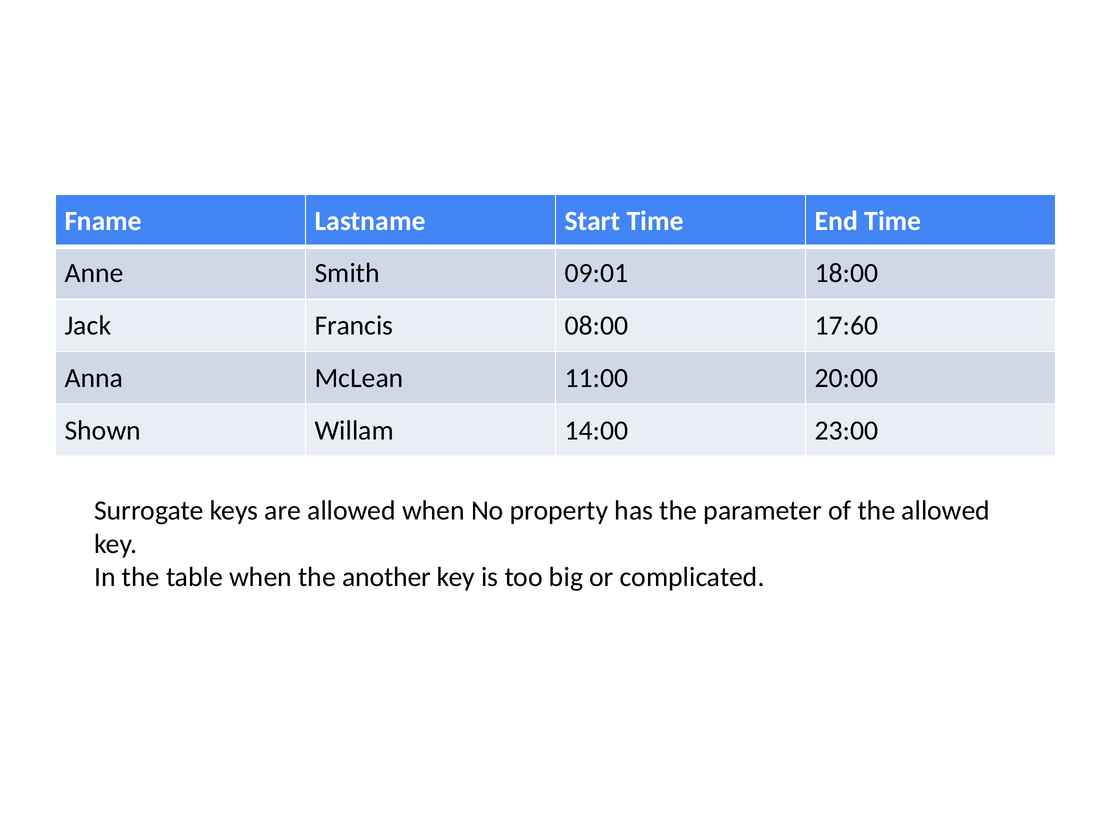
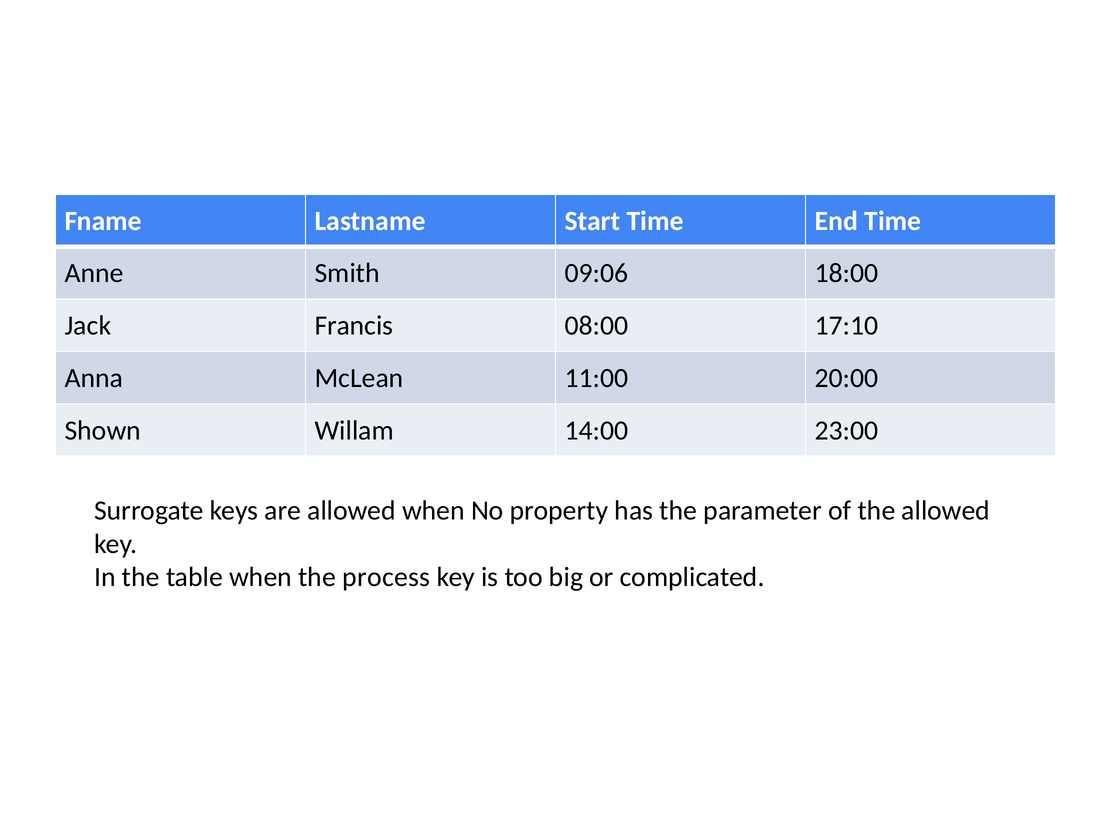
09:01: 09:01 -> 09:06 (597, 273)
17:60: 17:60 -> 17:10 (847, 326)
another: another -> process (386, 577)
